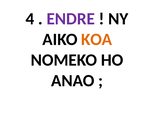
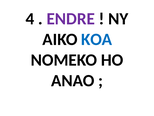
KOA colour: orange -> blue (97, 39)
